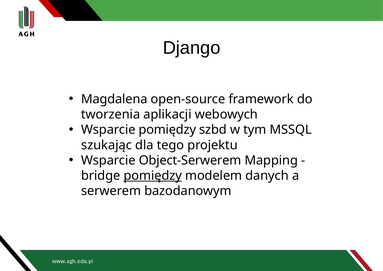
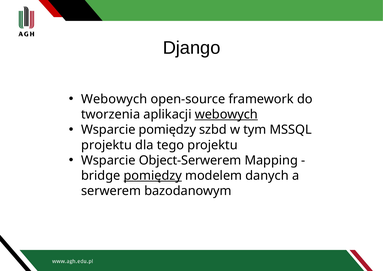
Magdalena: Magdalena -> Webowych (114, 99)
webowych underline: none -> present (226, 114)
szukając: szukając -> projektu (107, 145)
